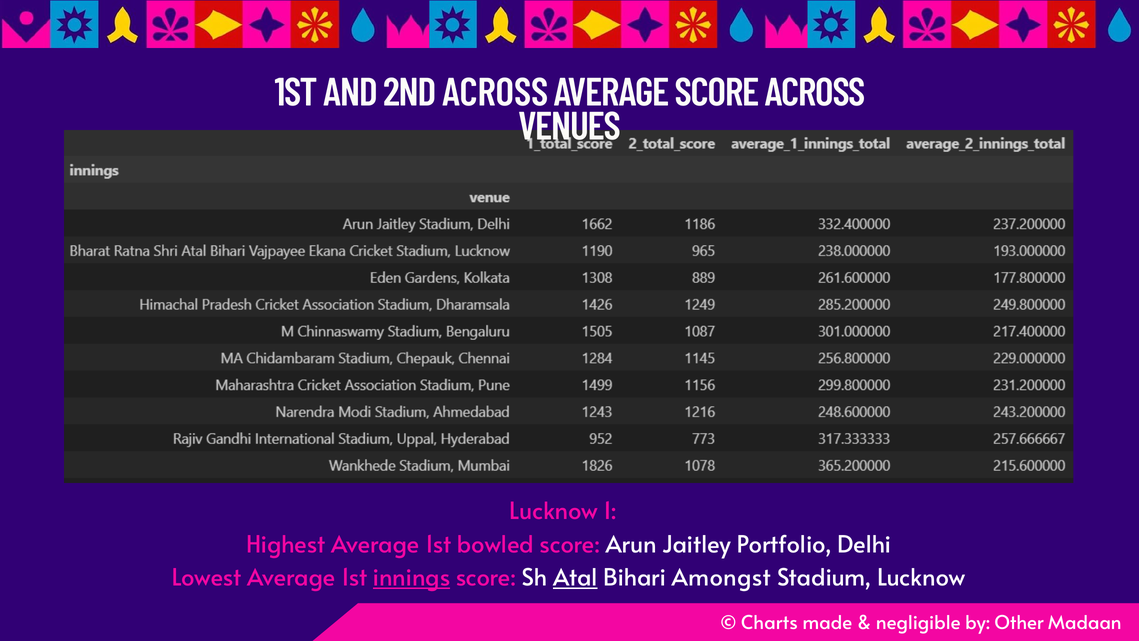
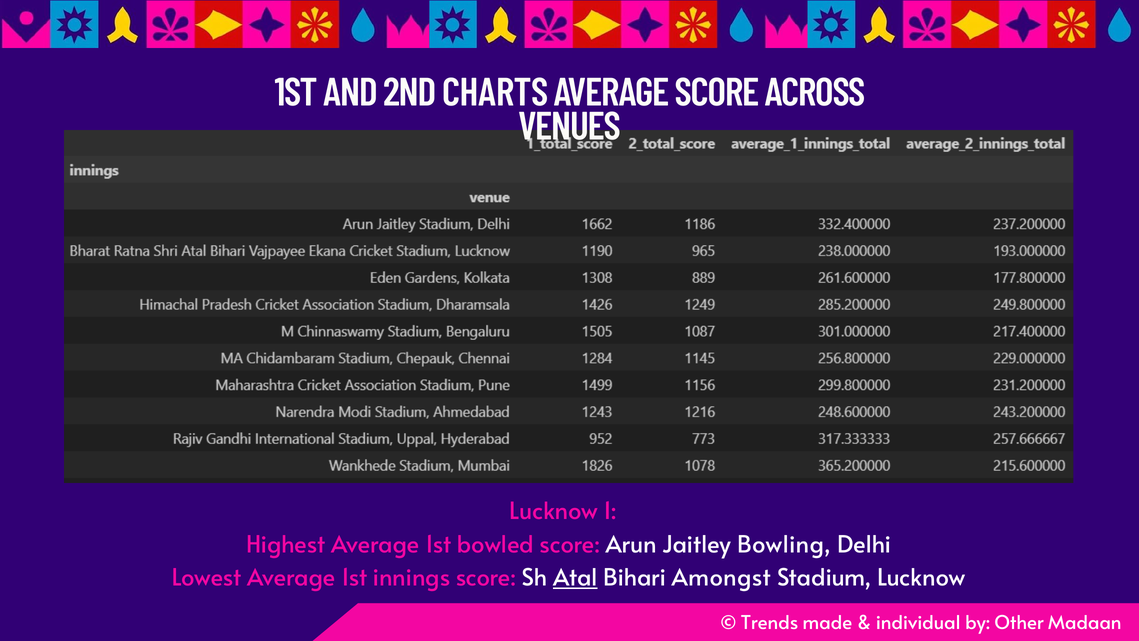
2ND ACROSS: ACROSS -> CHARTS (495, 93)
Portfolio: Portfolio -> Bowling (784, 545)
innings underline: present -> none (412, 578)
Charts: Charts -> Trends (769, 623)
negligible: negligible -> individual (918, 623)
